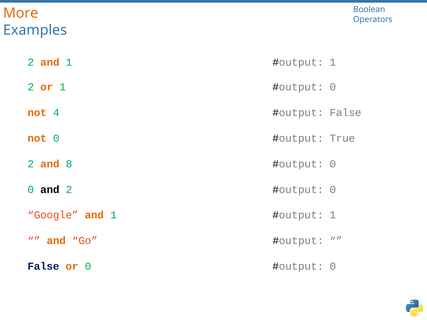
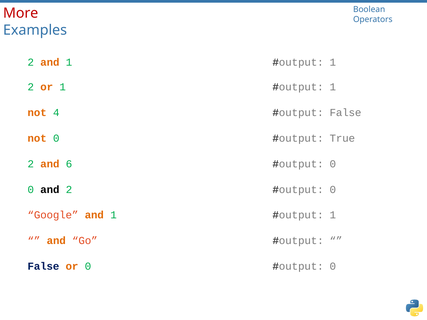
More colour: orange -> red (21, 13)
0: 0 -> 1 (333, 87)
8: 8 -> 6 (69, 164)
